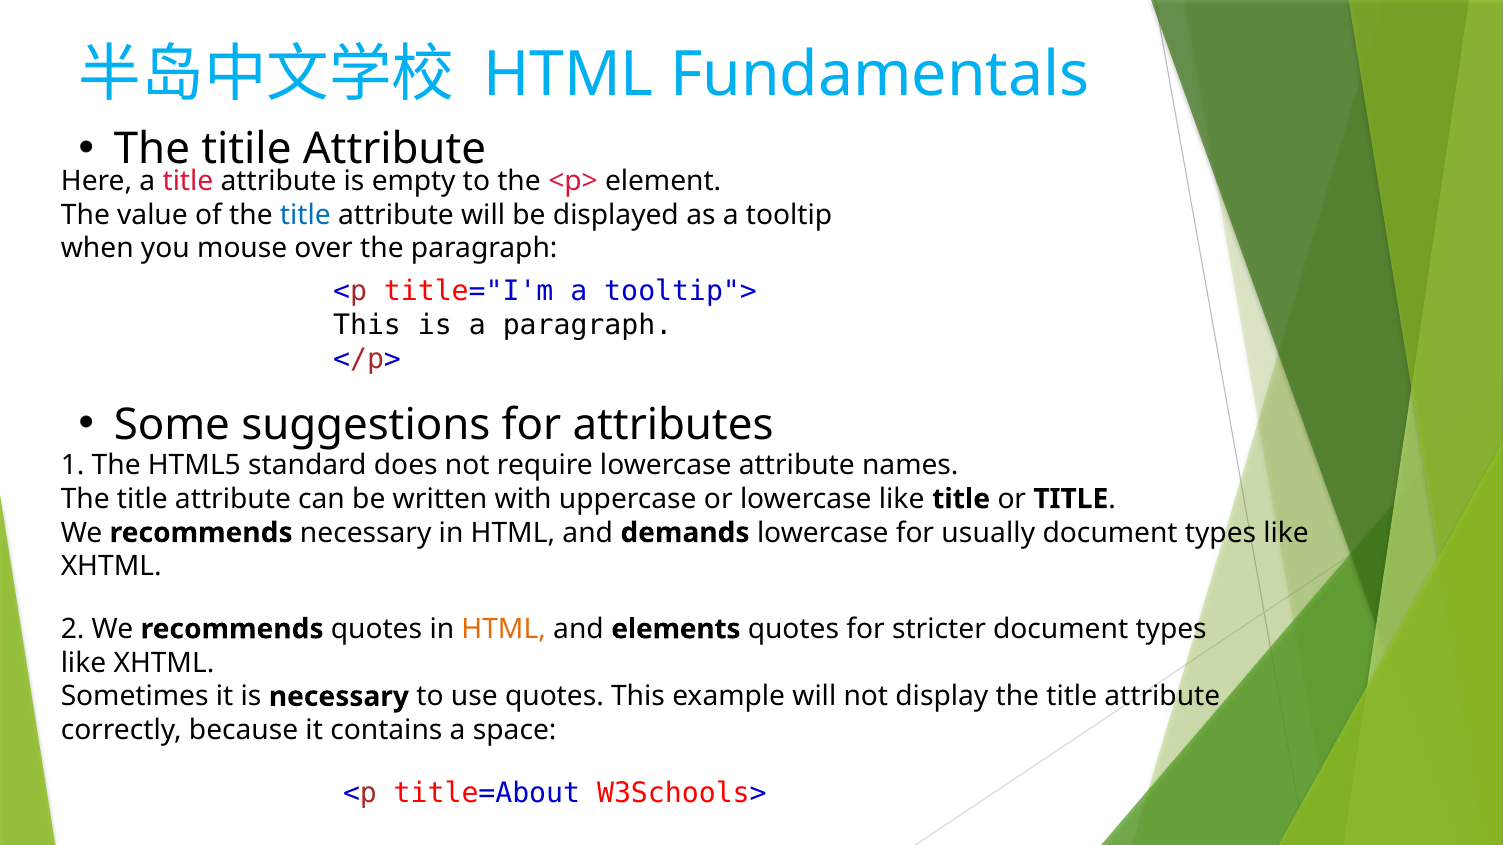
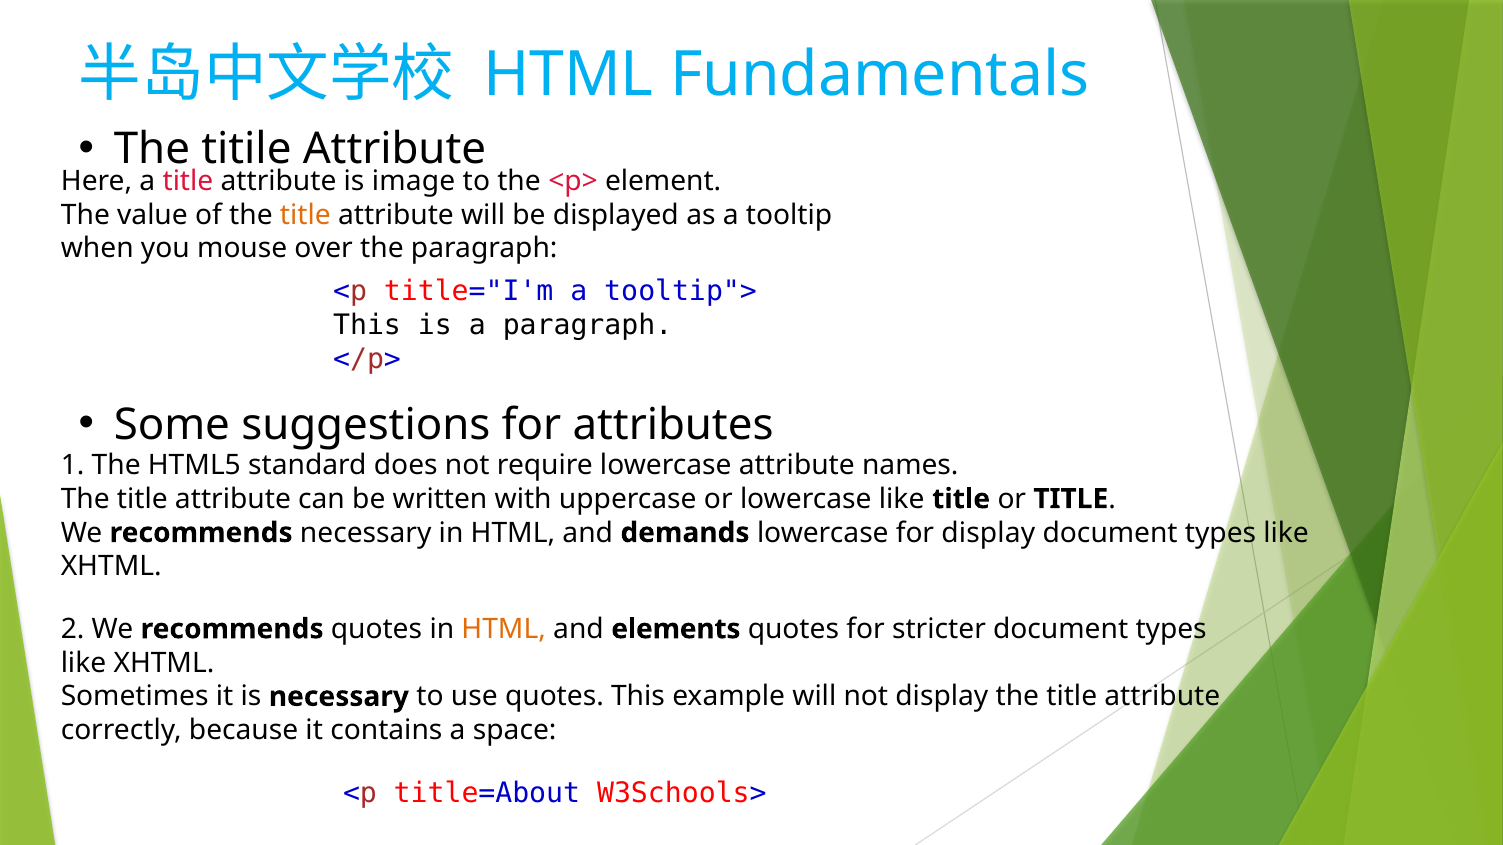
empty: empty -> image (414, 181)
title colour: blue -> orange (305, 215)
for usually: usually -> display (988, 533)
